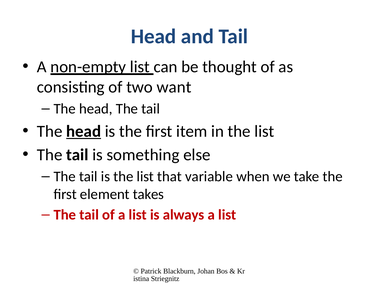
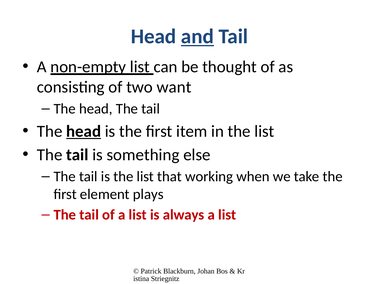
and underline: none -> present (197, 37)
variable: variable -> working (209, 177)
takes: takes -> plays (148, 194)
